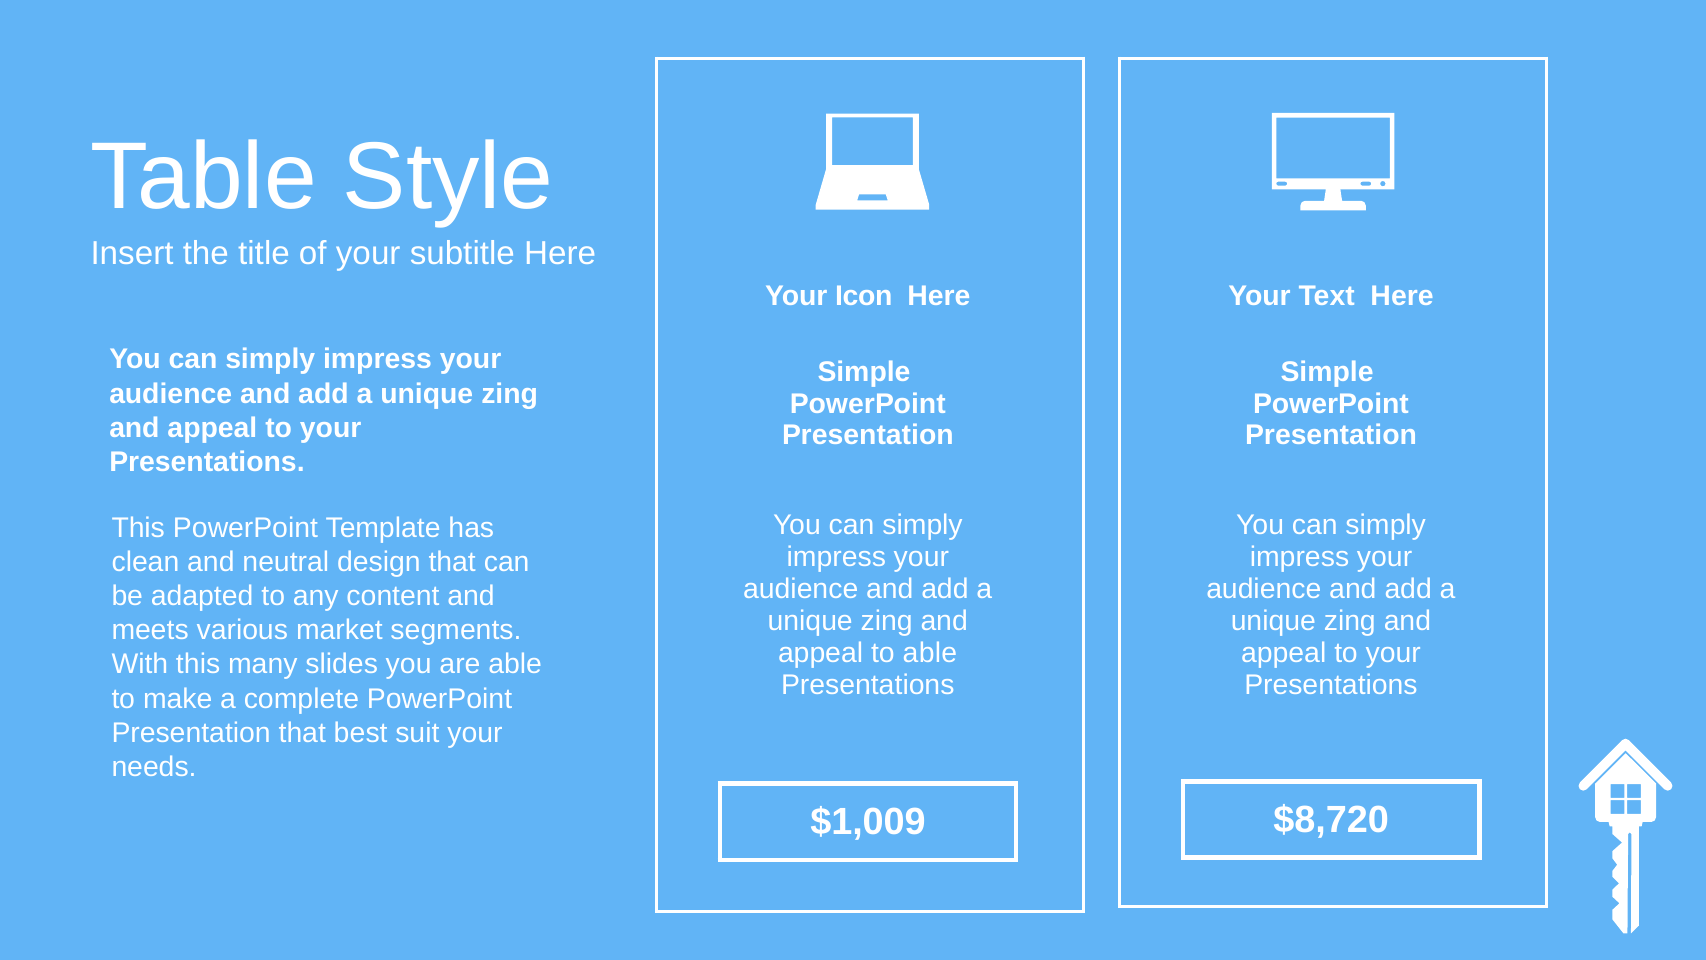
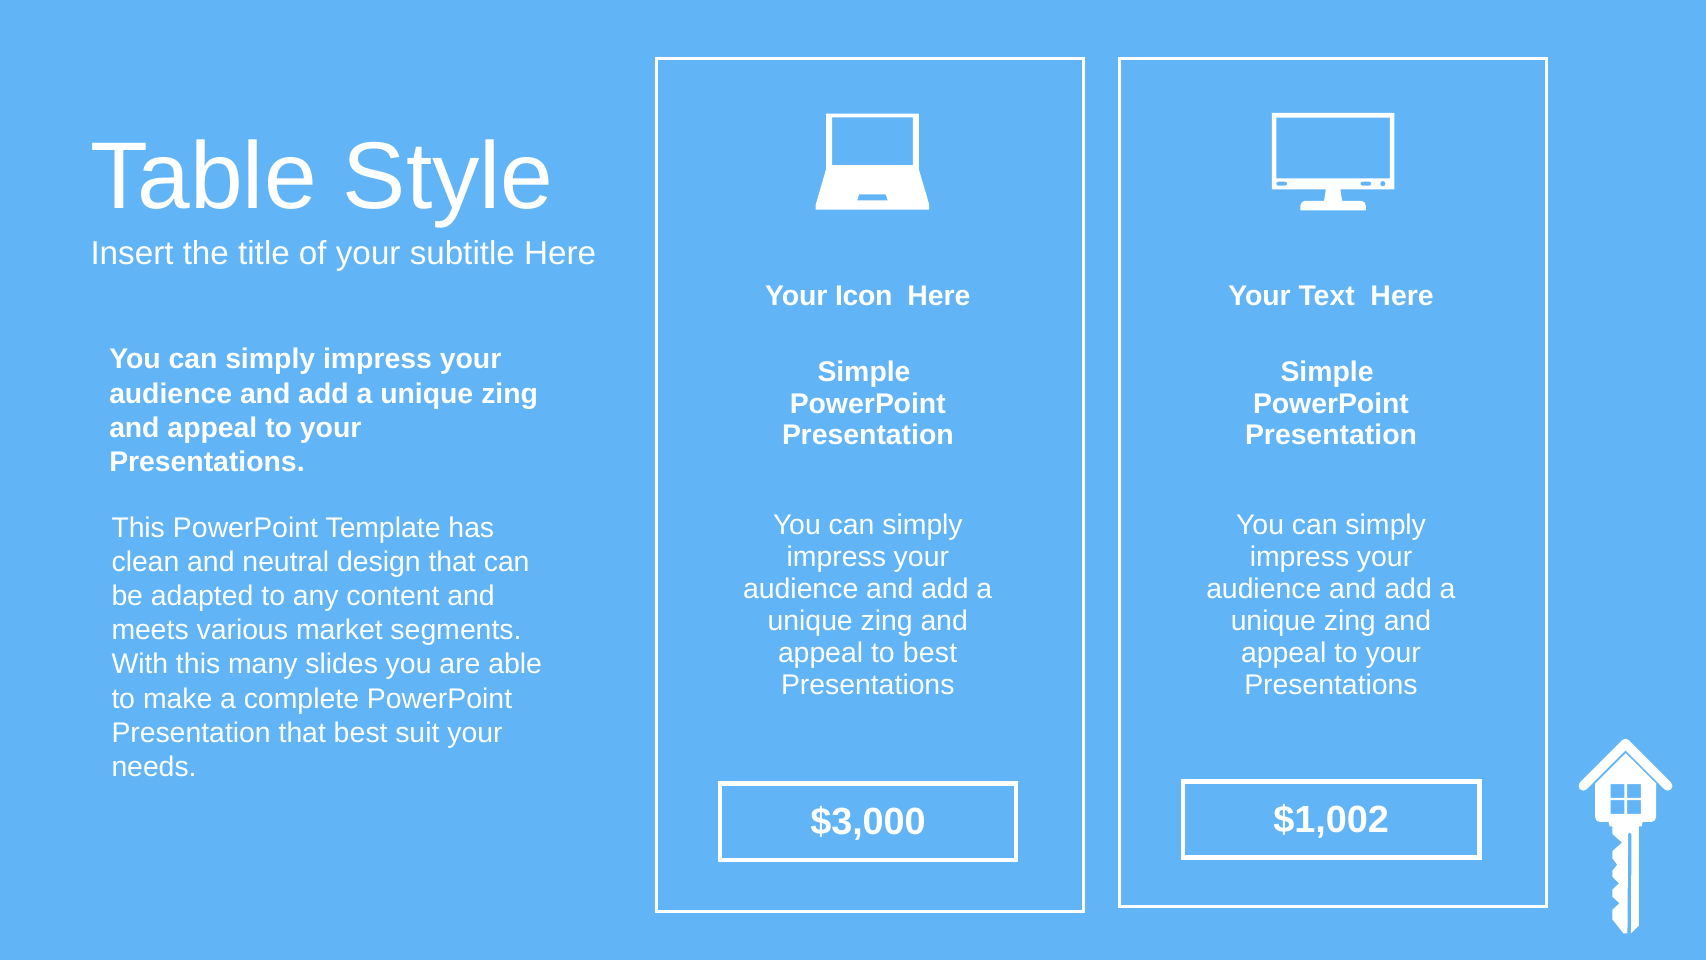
to able: able -> best (930, 653)
$8,720: $8,720 -> $1,002 (1331, 820)
$1,009: $1,009 -> $3,000 (868, 822)
